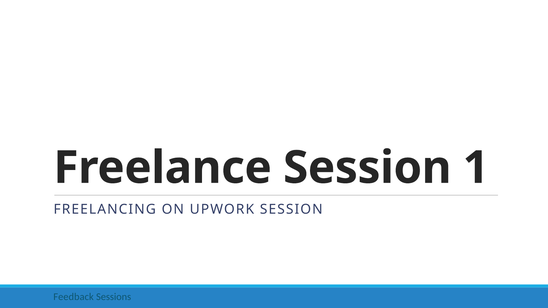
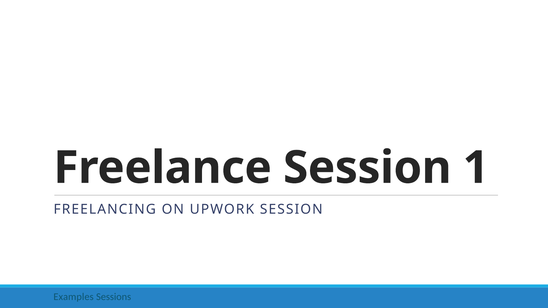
Feedback: Feedback -> Examples (74, 297)
